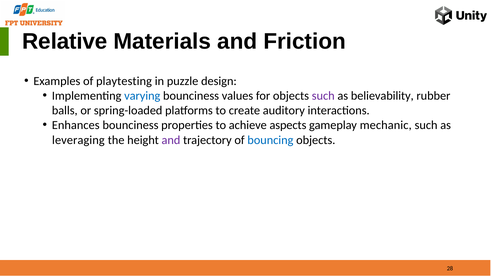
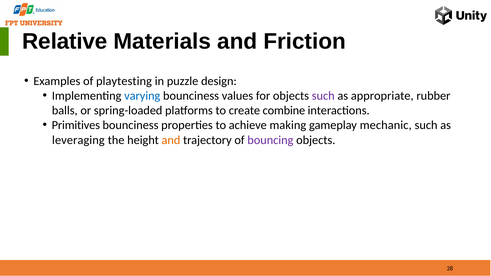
believability: believability -> appropriate (382, 96)
auditory: auditory -> combine (284, 111)
Enhances: Enhances -> Primitives (76, 125)
aspects: aspects -> making (288, 125)
and colour: purple -> orange (171, 140)
bouncing colour: blue -> purple (270, 140)
